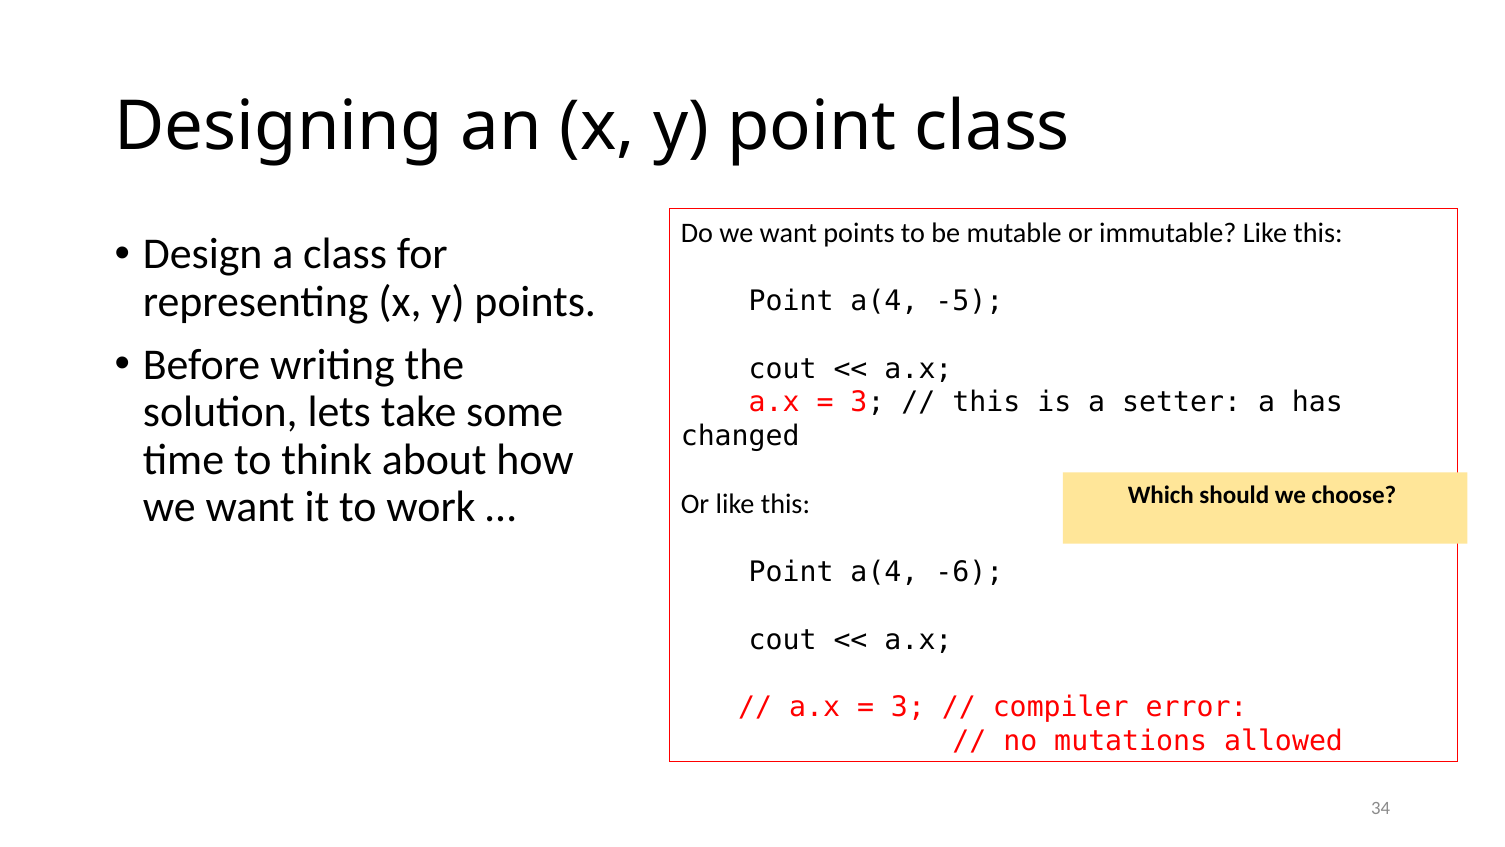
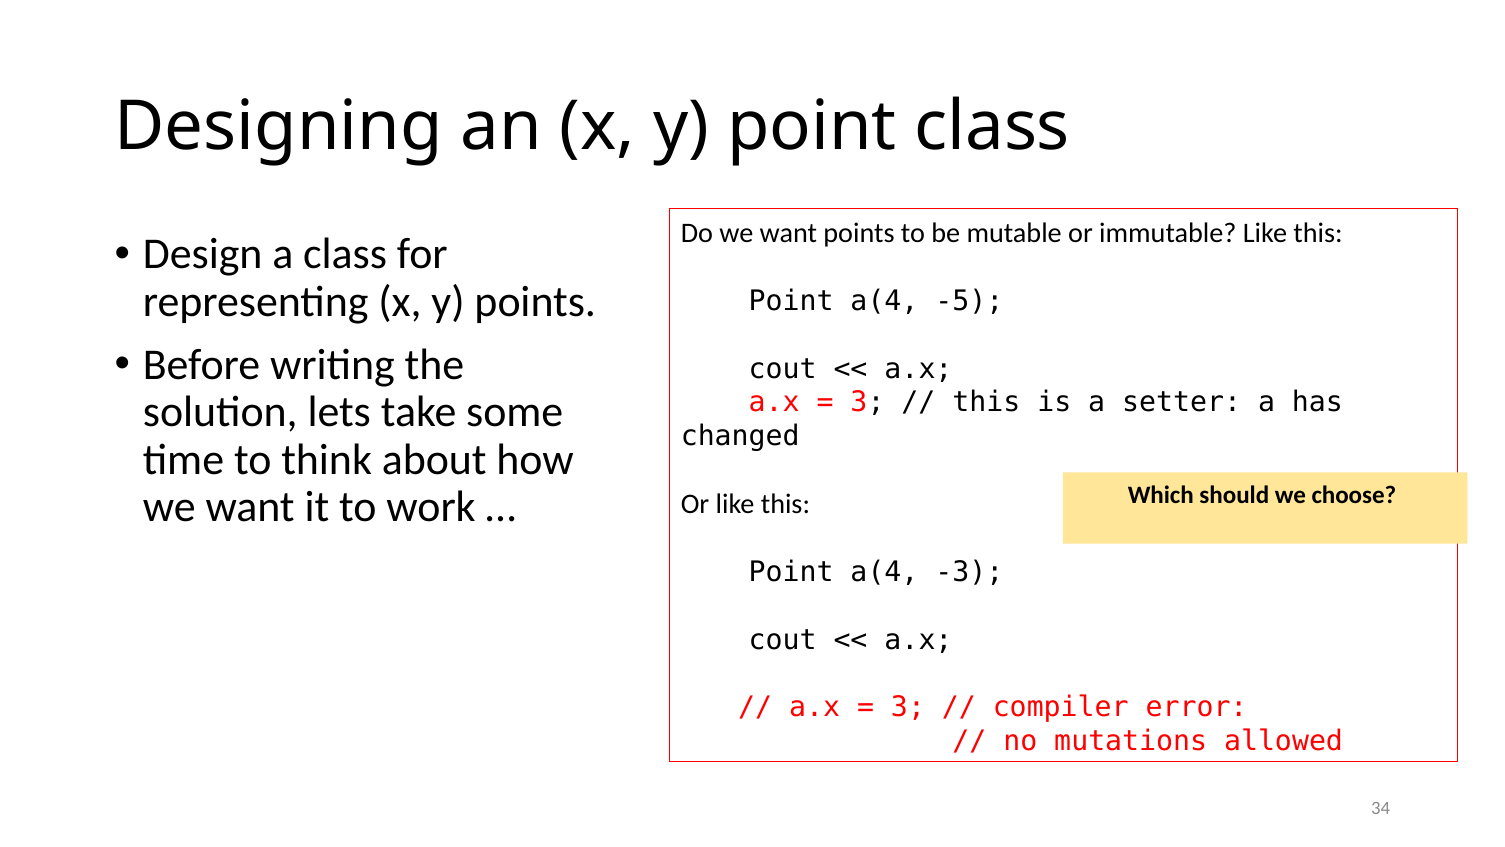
-6: -6 -> -3 (969, 572)
